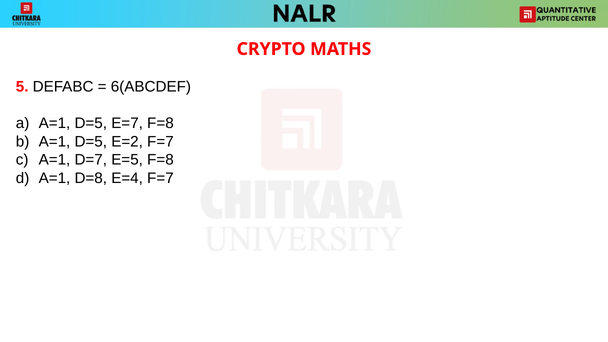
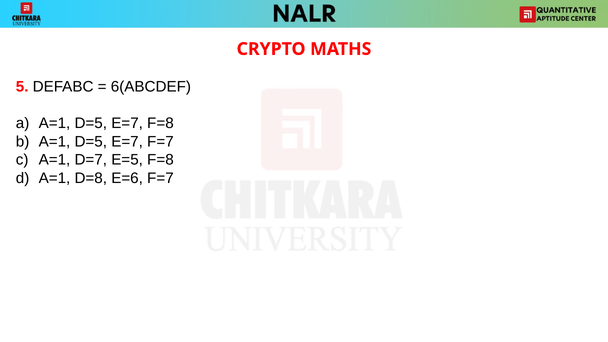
E=2: E=2 -> E=7 (127, 142)
E=4: E=4 -> E=6 (127, 178)
